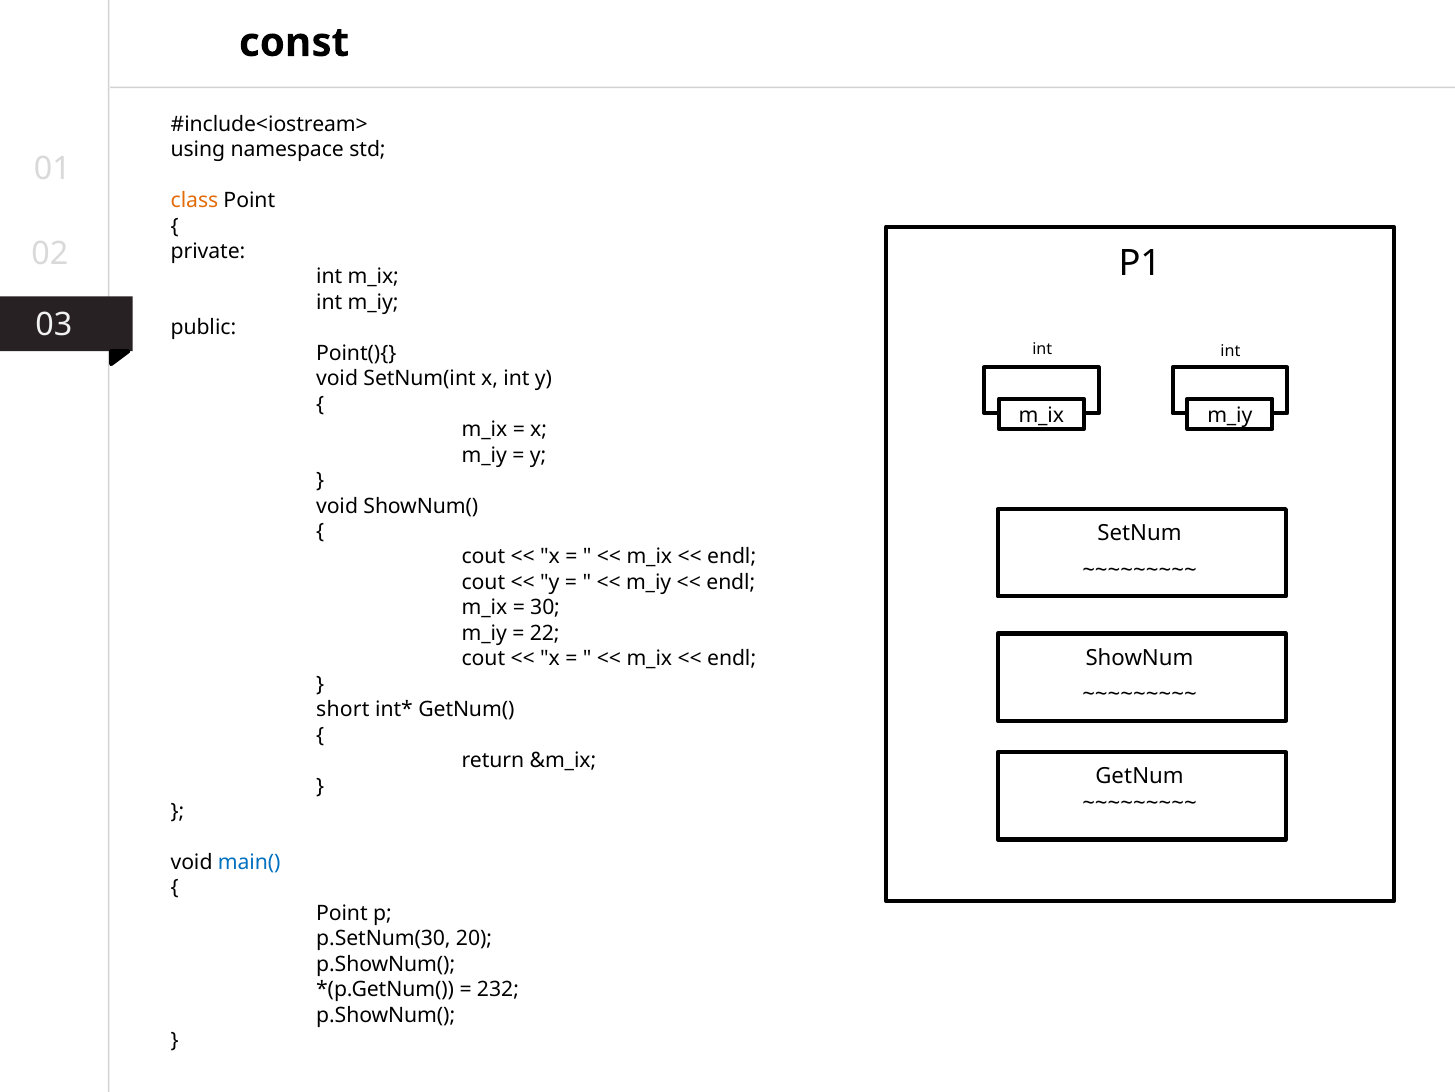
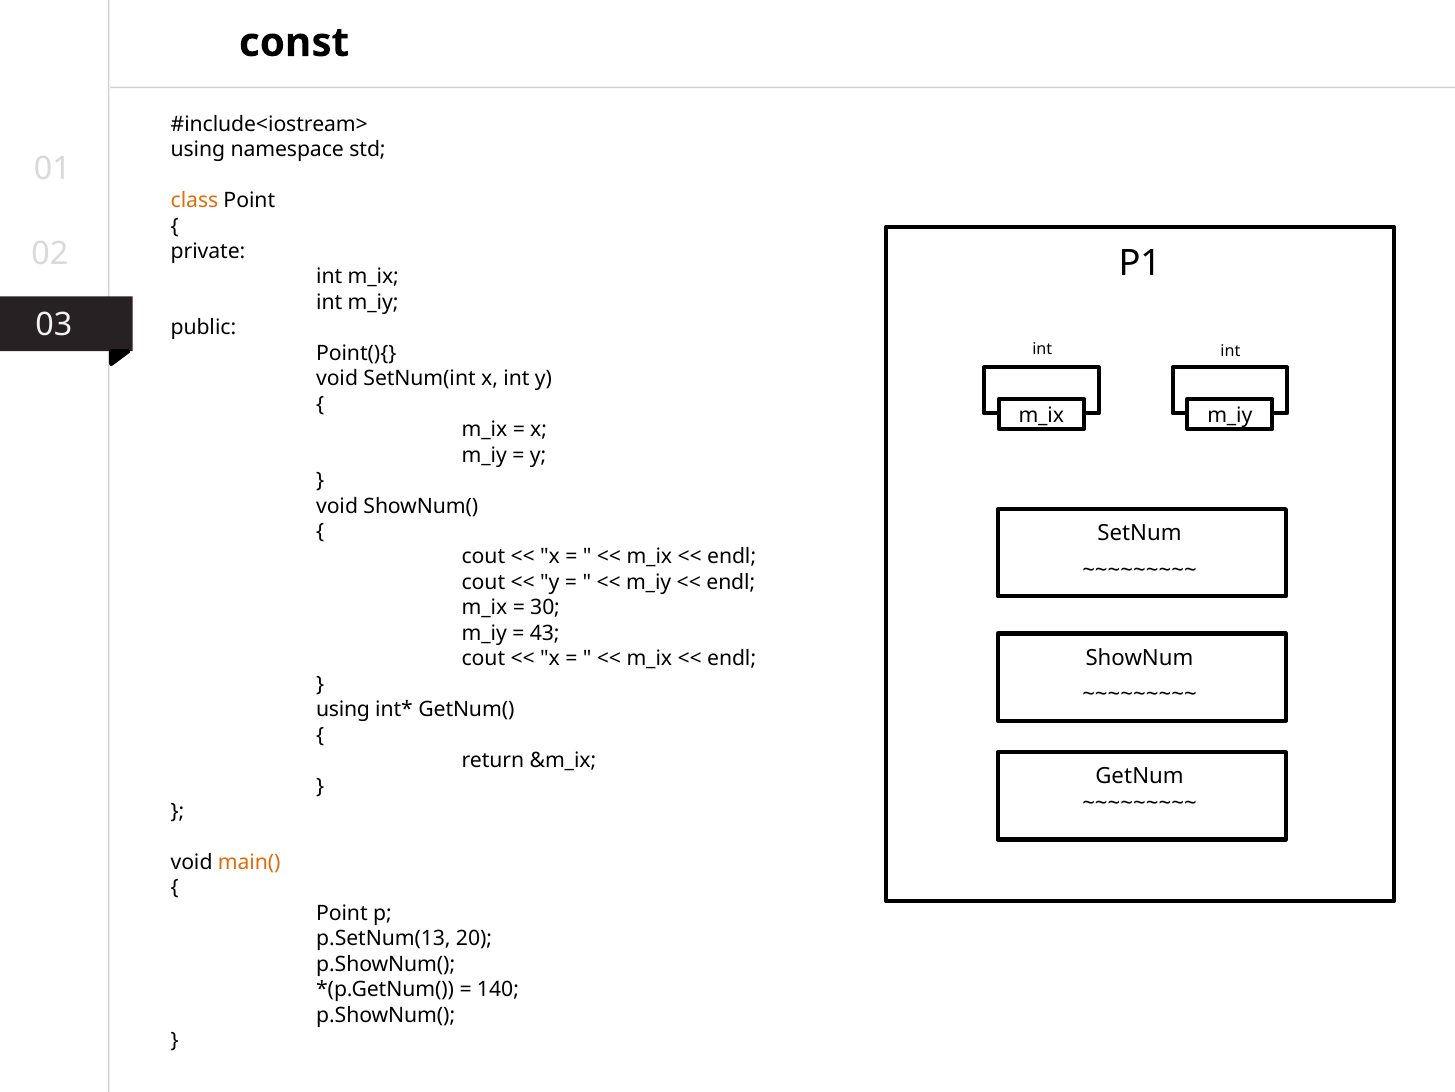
22: 22 -> 43 (545, 633)
short: short -> using (343, 709)
main( colour: blue -> orange (249, 862)
p.SetNum(30: p.SetNum(30 -> p.SetNum(13 (383, 938)
232: 232 -> 140 (498, 989)
